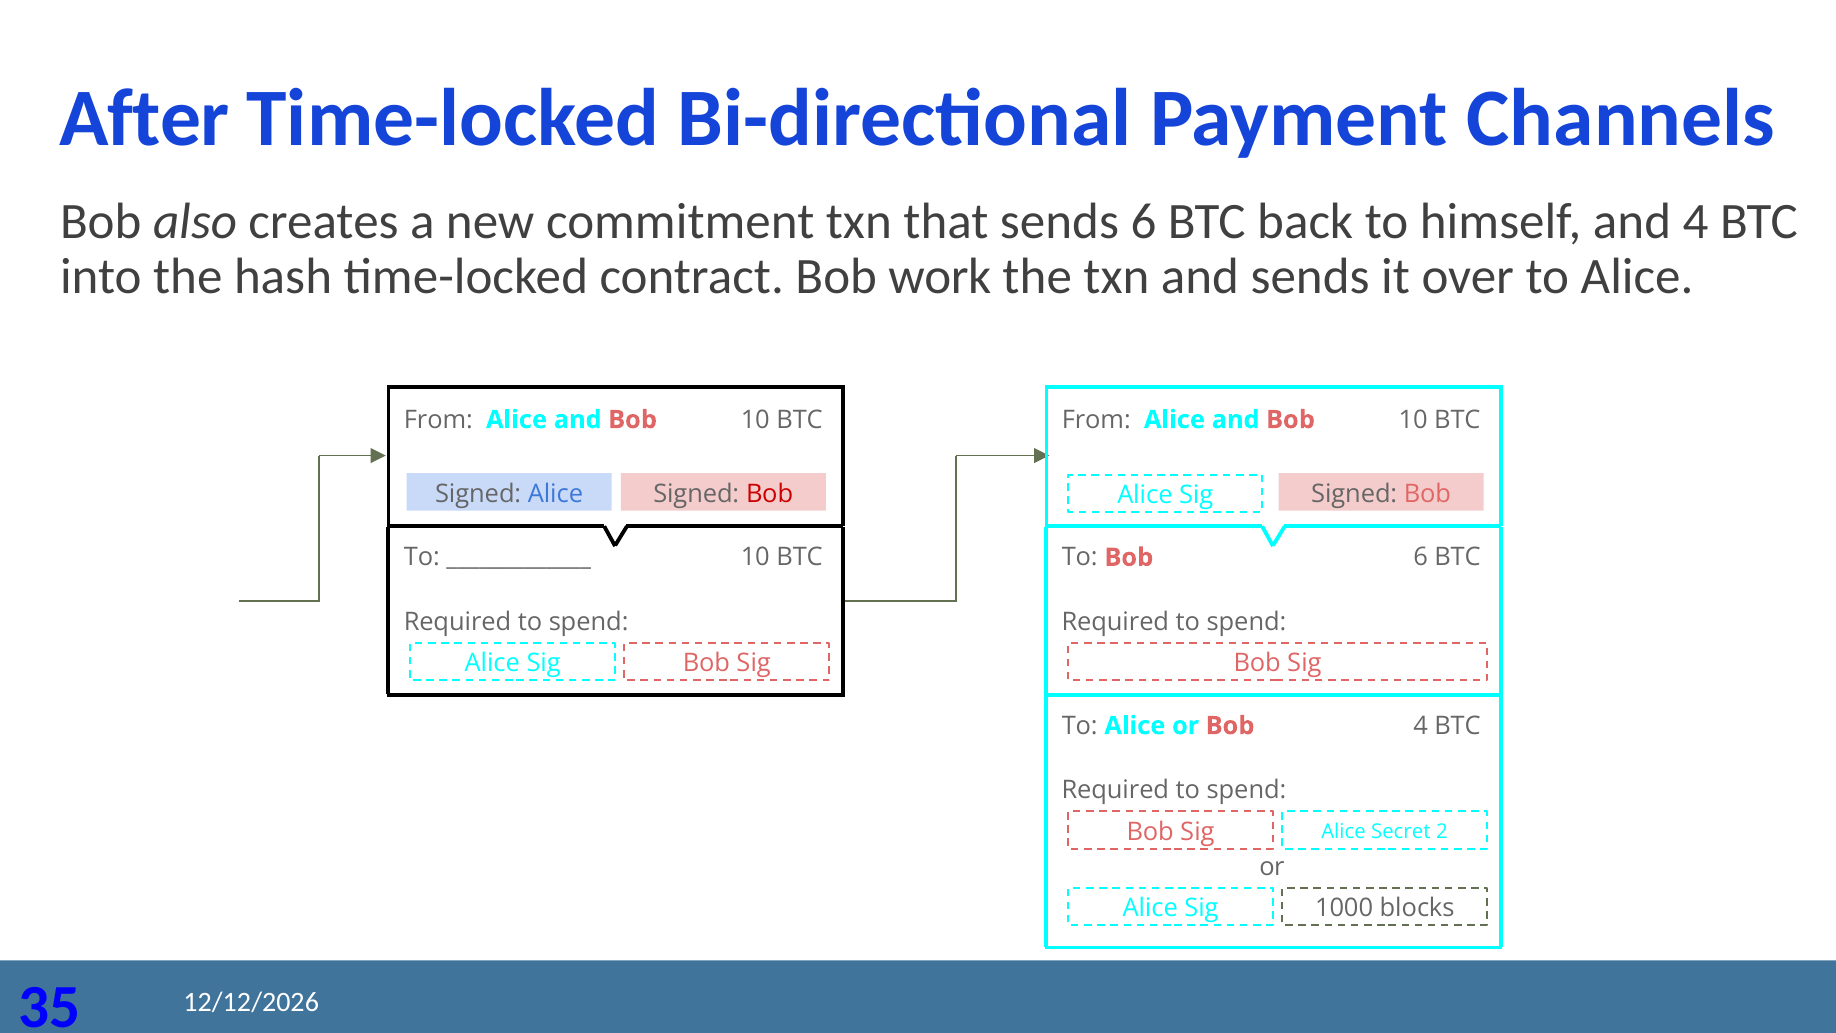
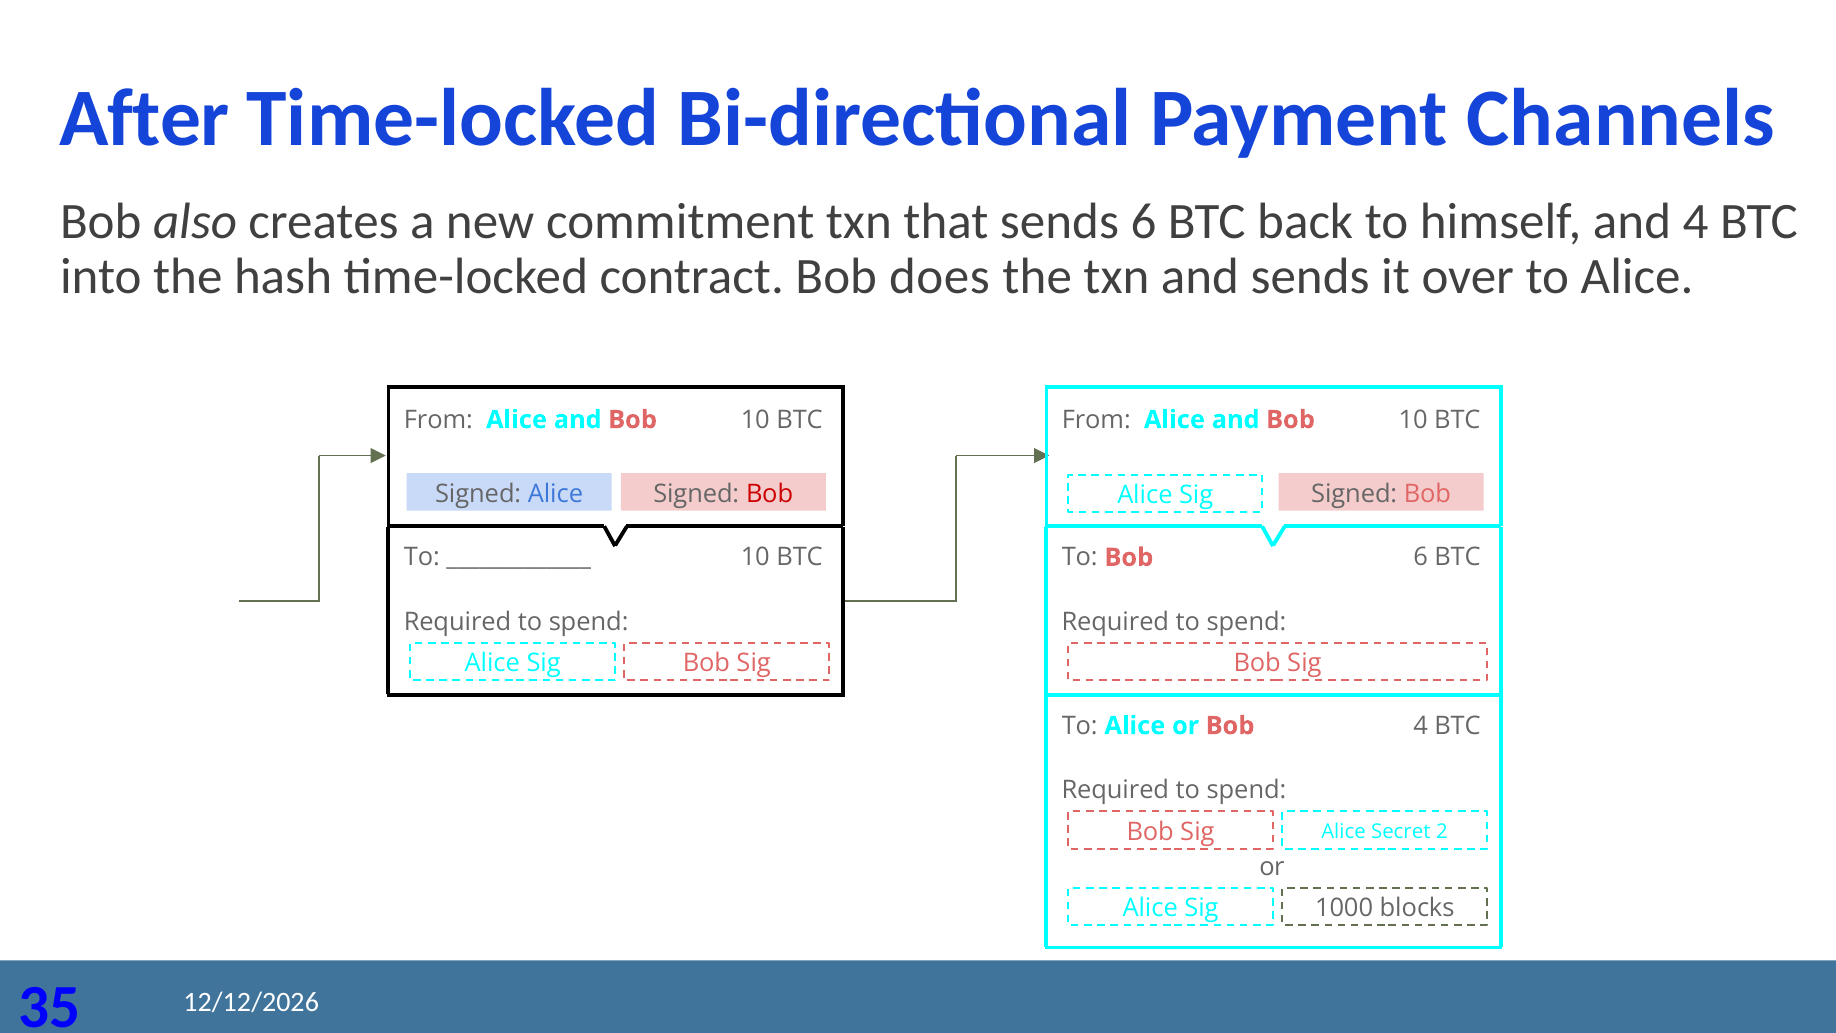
work: work -> does (939, 277)
